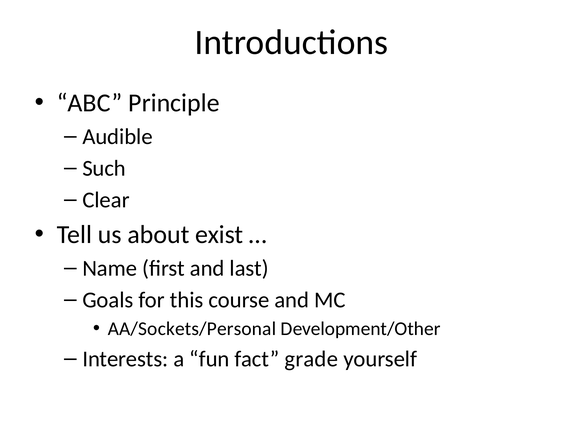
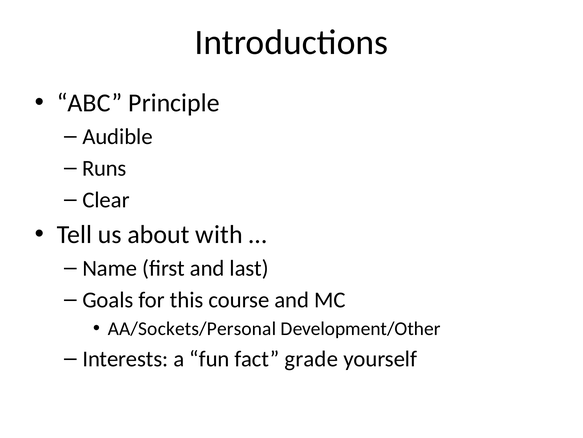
Such: Such -> Runs (104, 168)
exist: exist -> with (219, 234)
